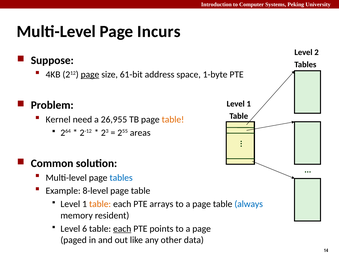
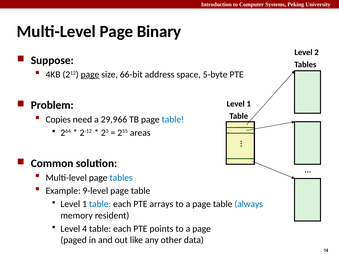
Incurs: Incurs -> Binary (159, 31)
61-bit: 61-bit -> 66-bit (131, 74)
1-byte: 1-byte -> 5-byte (215, 74)
Kernel: Kernel -> Copies (58, 119)
26,955: 26,955 -> 29,966 (114, 119)
table colour: orange -> blue (173, 119)
8-level: 8-level -> 9-level (95, 190)
table colour: orange -> blue (100, 203)
6: 6 -> 4 (85, 228)
each underline: present -> none (122, 228)
